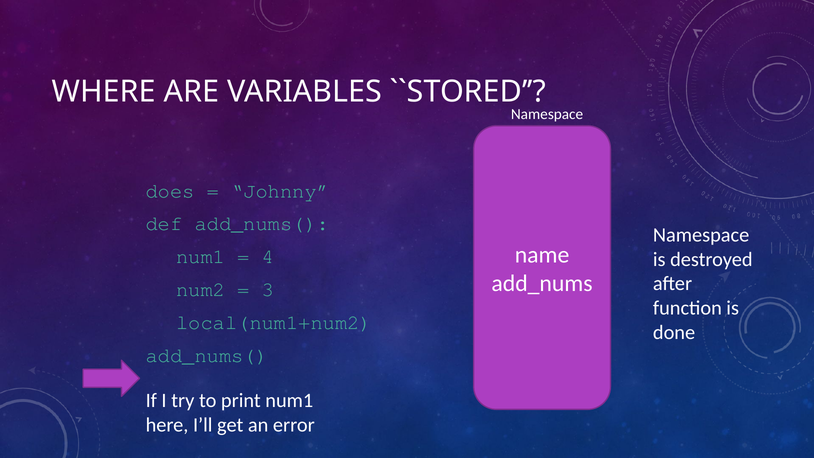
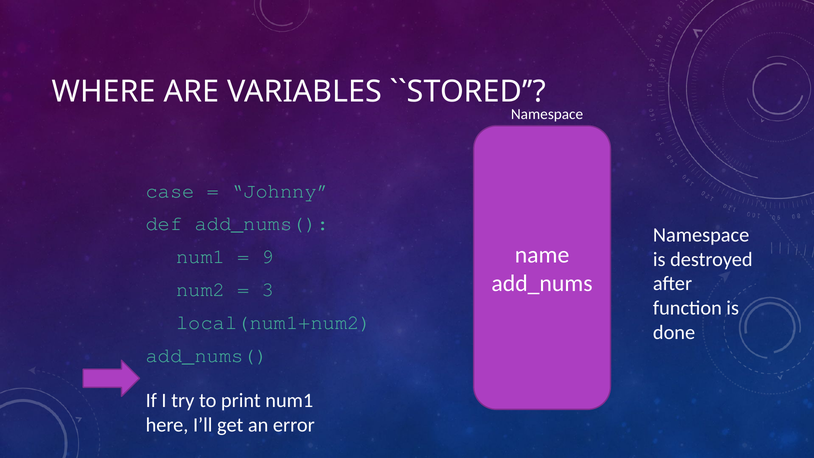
does: does -> case (170, 191)
4: 4 -> 9 (268, 257)
